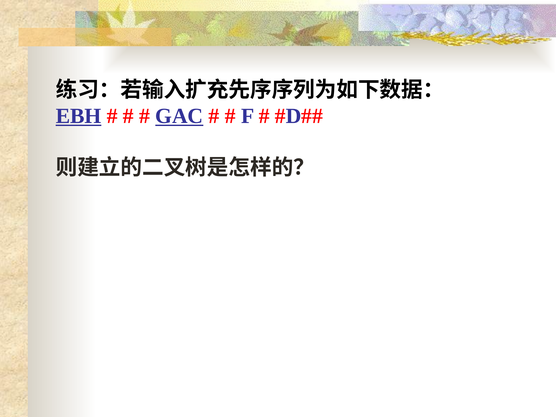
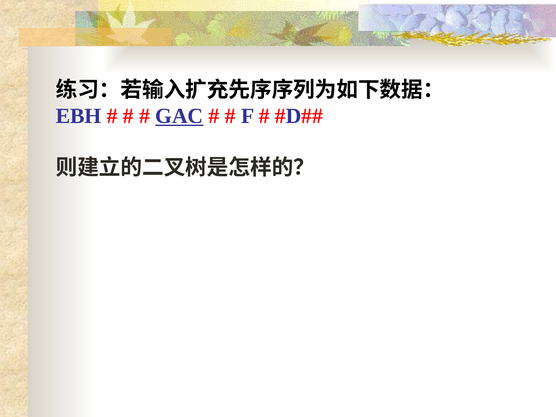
EBH underline: present -> none (79, 116)
